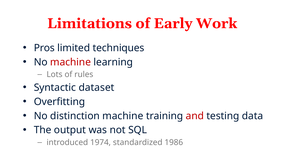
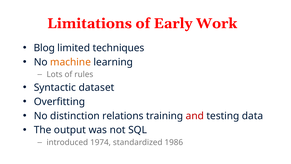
Pros: Pros -> Blog (44, 48)
machine colour: red -> orange (71, 62)
distinction machine: machine -> relations (123, 116)
